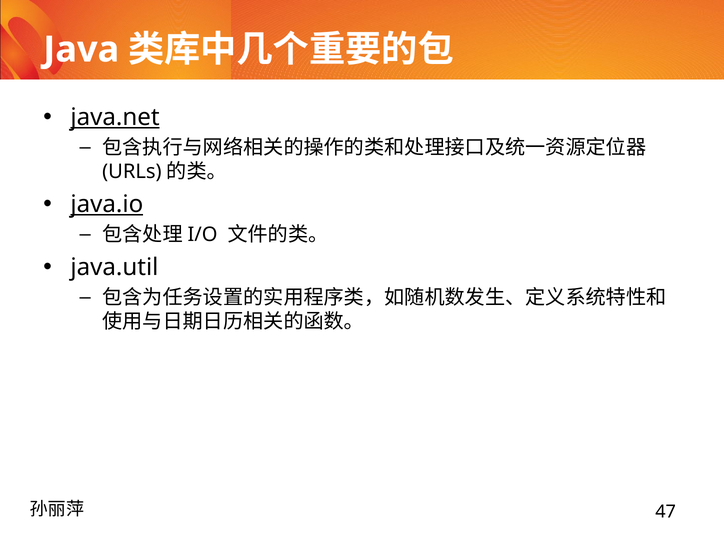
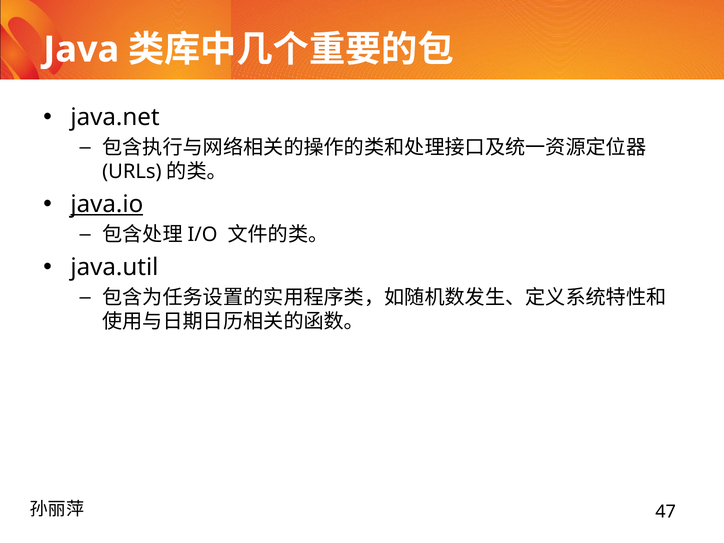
java.net underline: present -> none (115, 117)
